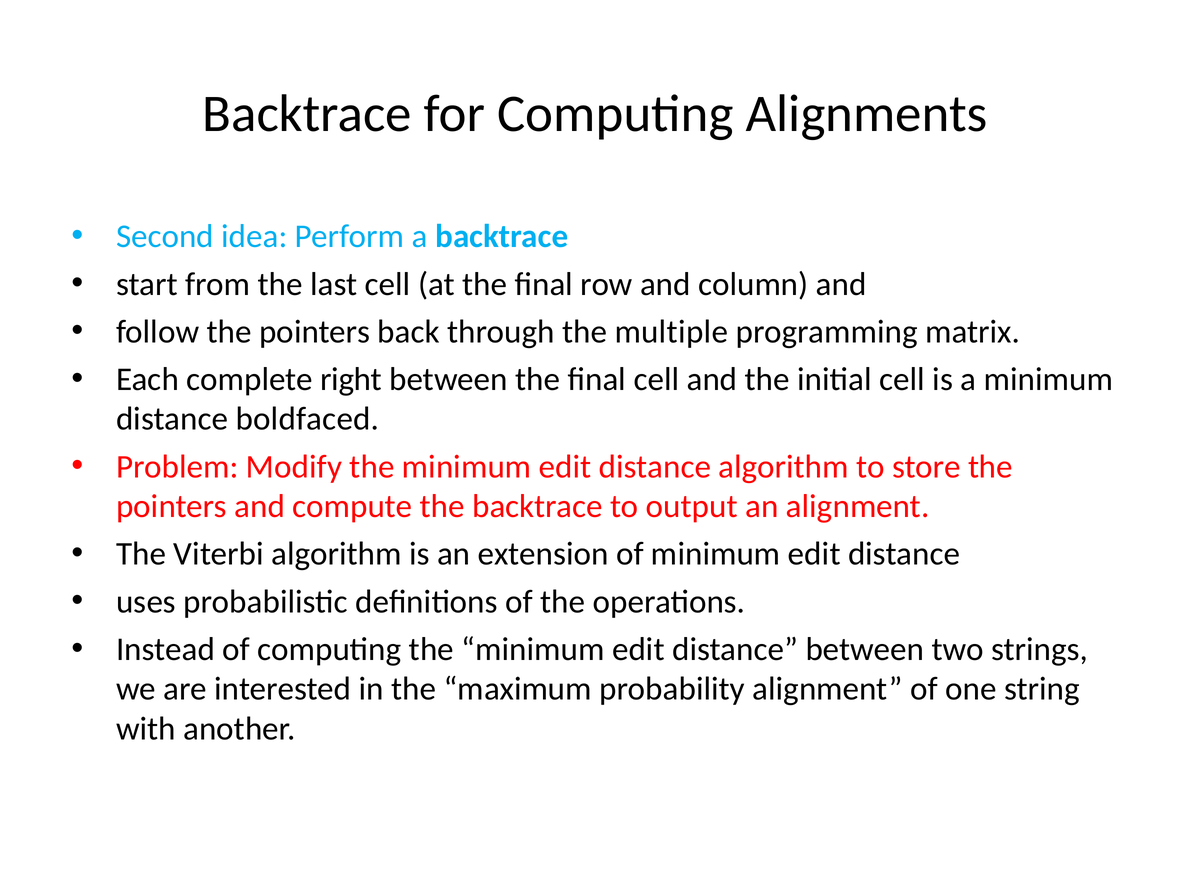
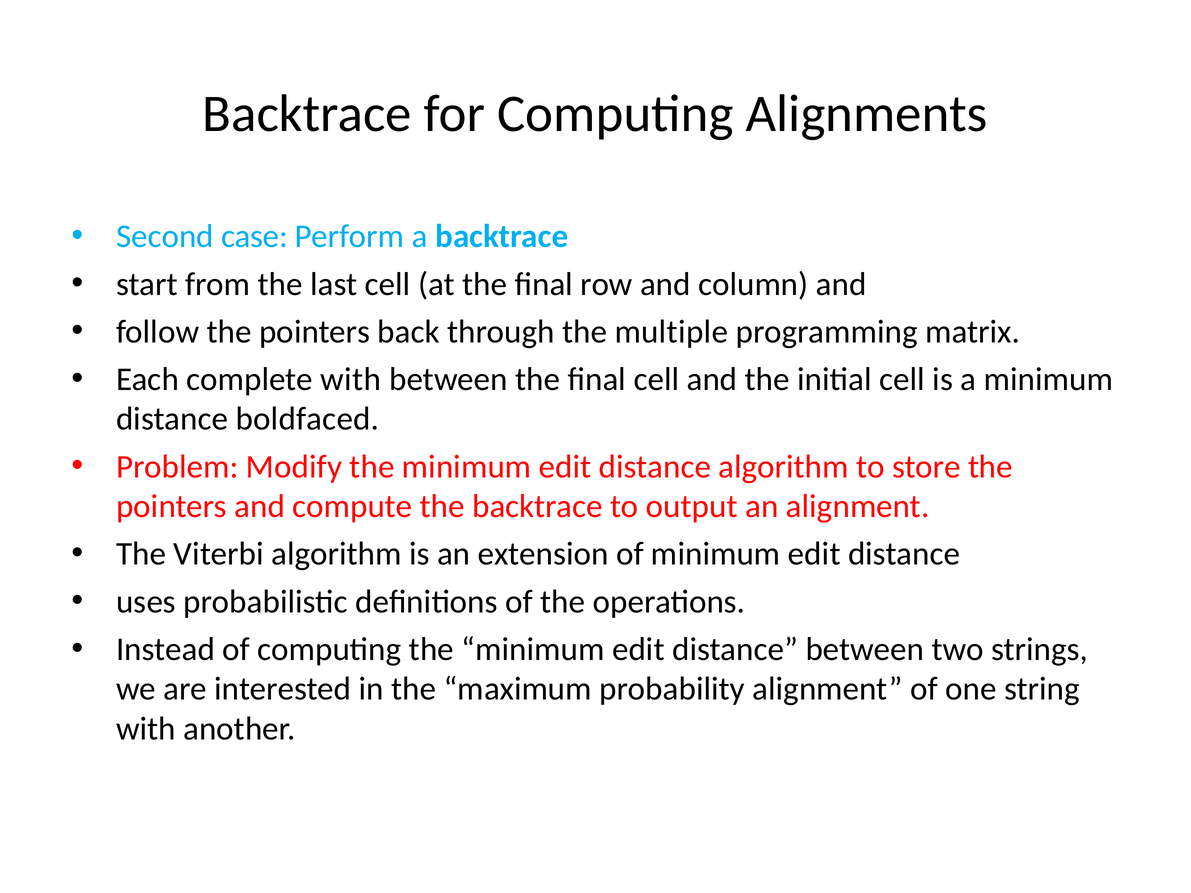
idea: idea -> case (255, 237)
complete right: right -> with (351, 379)
